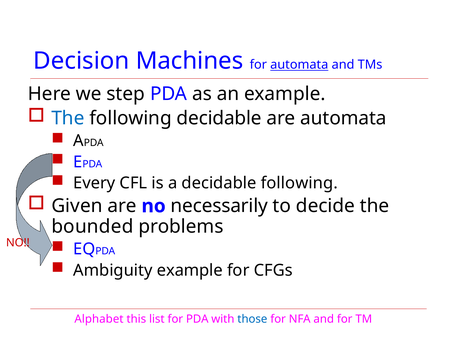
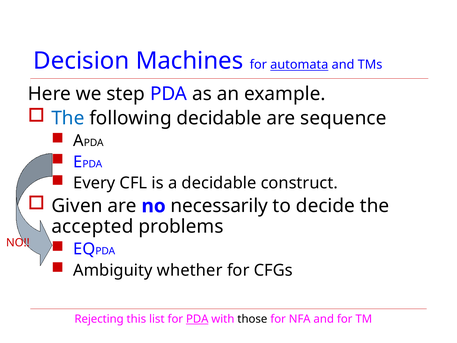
are automata: automata -> sequence (343, 118)
decidable following: following -> construct (299, 183)
bounded: bounded -> accepted (92, 226)
Ambiguity example: example -> whether (190, 270)
Alphabet: Alphabet -> Rejecting (99, 319)
PDA underline: none -> present (197, 319)
those colour: blue -> black (252, 319)
